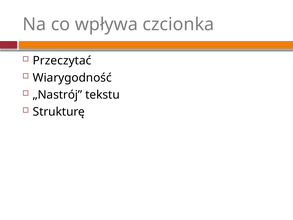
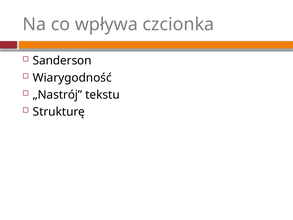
Przeczytać: Przeczytać -> Sanderson (62, 61)
